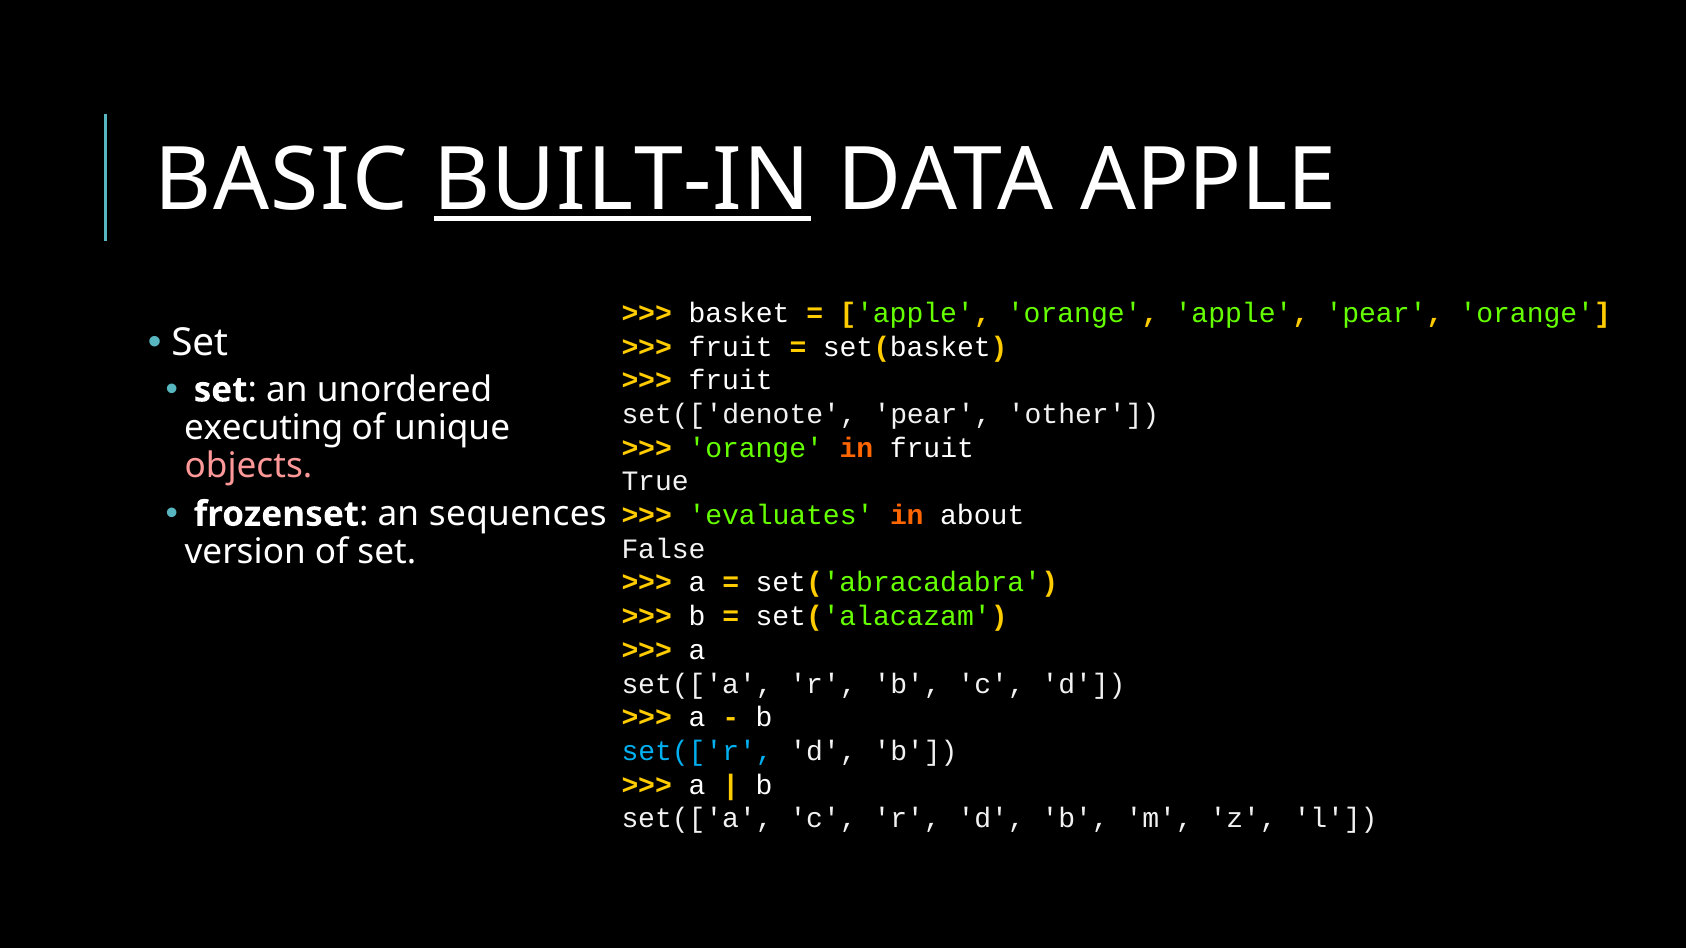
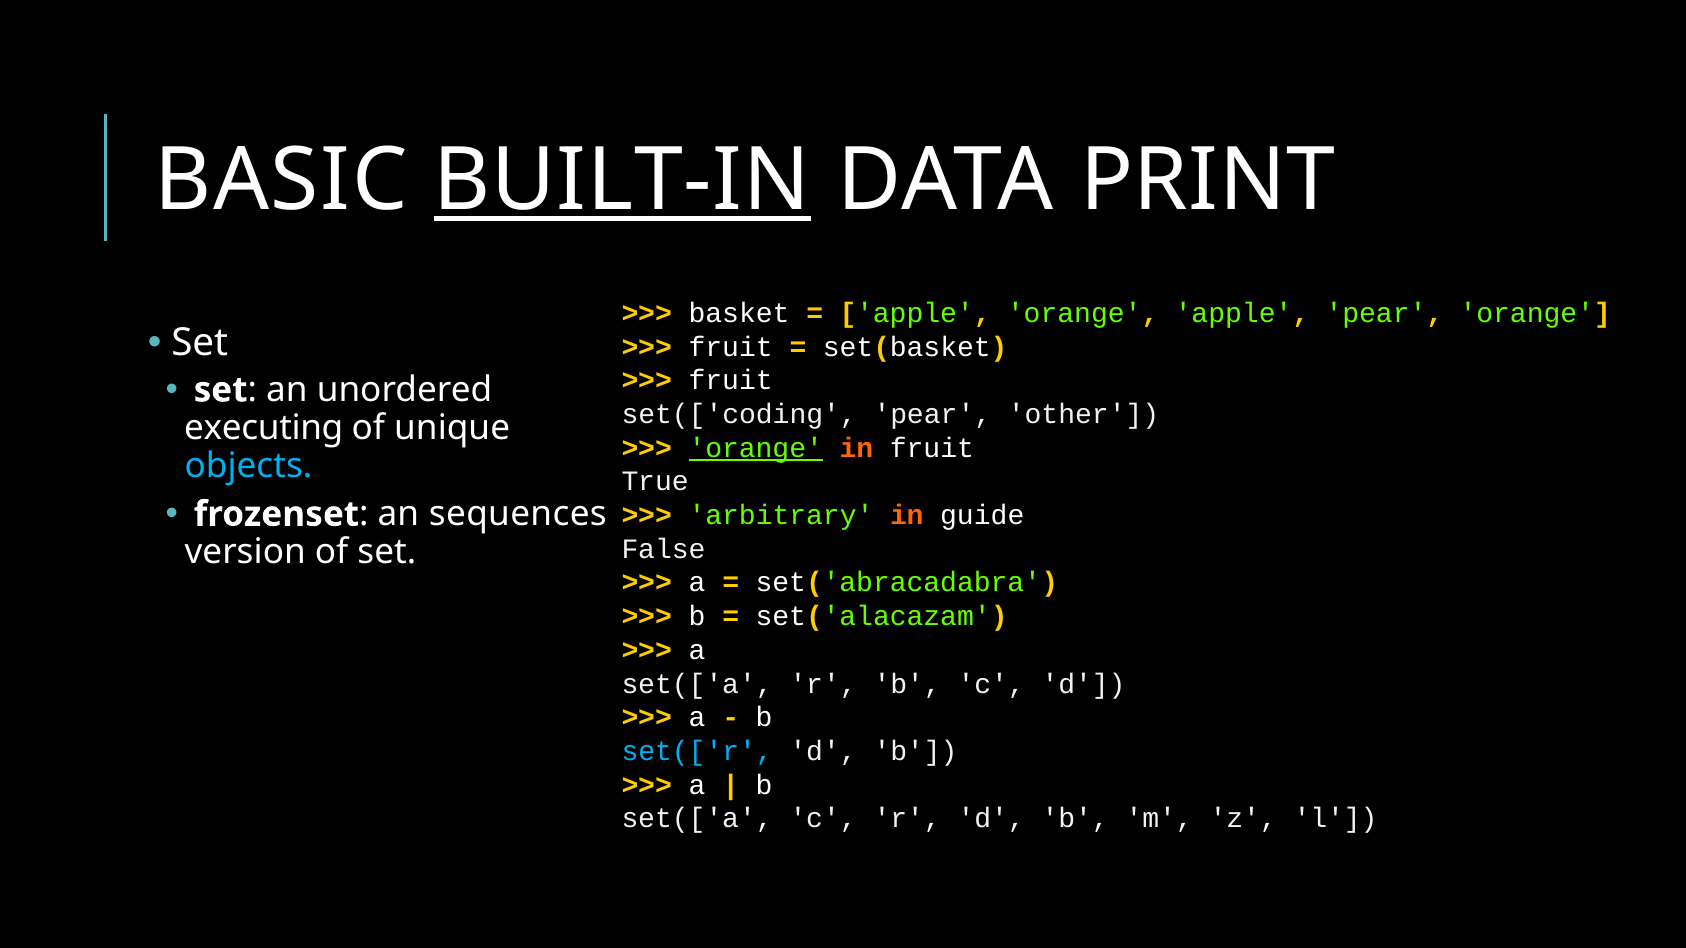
DATA APPLE: APPLE -> PRINT (1208, 181)
set(['denote: set(['denote -> set(['coding (739, 414)
orange underline: none -> present (756, 448)
objects colour: pink -> light blue (248, 466)
evaluates: evaluates -> arbitrary (781, 515)
about: about -> guide (982, 515)
